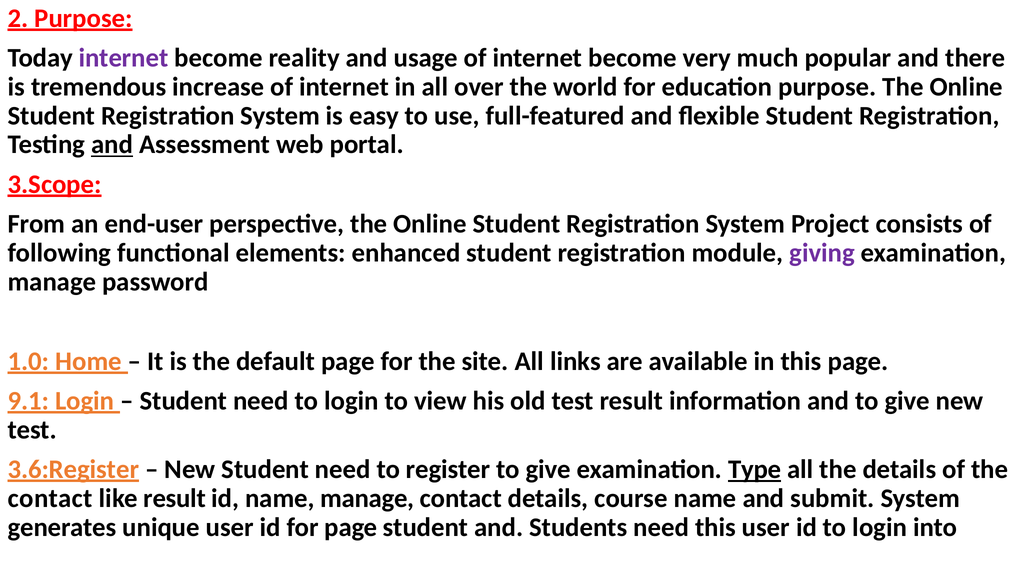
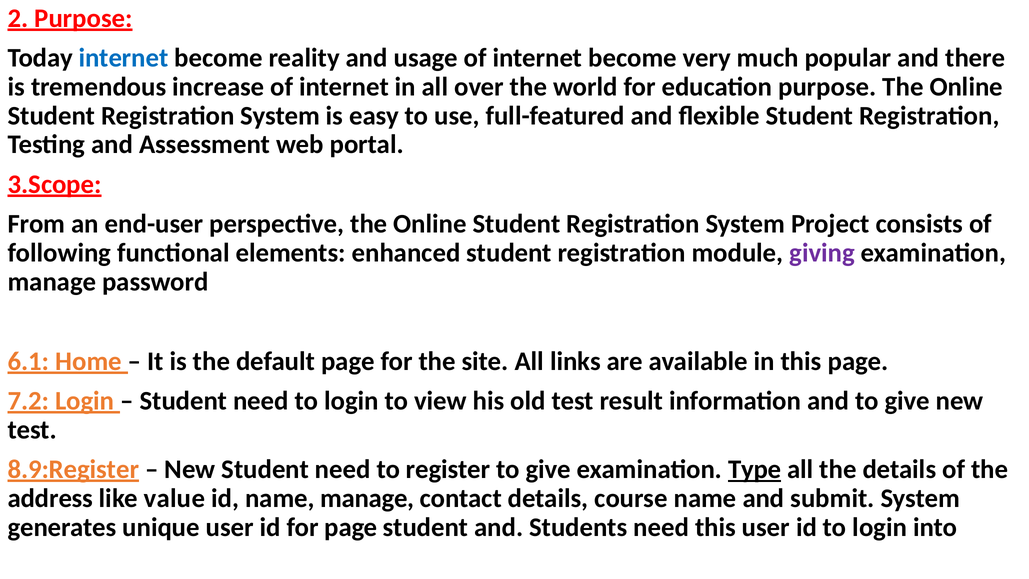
internet colour: purple -> blue (123, 58)
and underline: present -> none (112, 145)
1.0: 1.0 -> 6.1 (29, 361)
9.1: 9.1 -> 7.2 (29, 401)
3.6:Register: 3.6:Register -> 8.9:Register (73, 469)
contact: contact -> address (50, 498)
like result: result -> value (174, 498)
